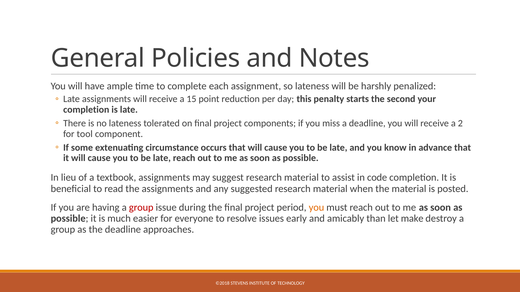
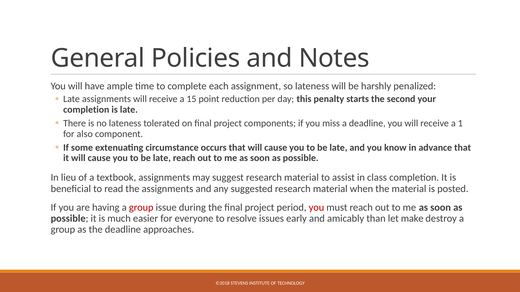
2: 2 -> 1 (460, 124)
tool: tool -> also (85, 134)
code: code -> class (377, 178)
you colour: orange -> red (316, 208)
